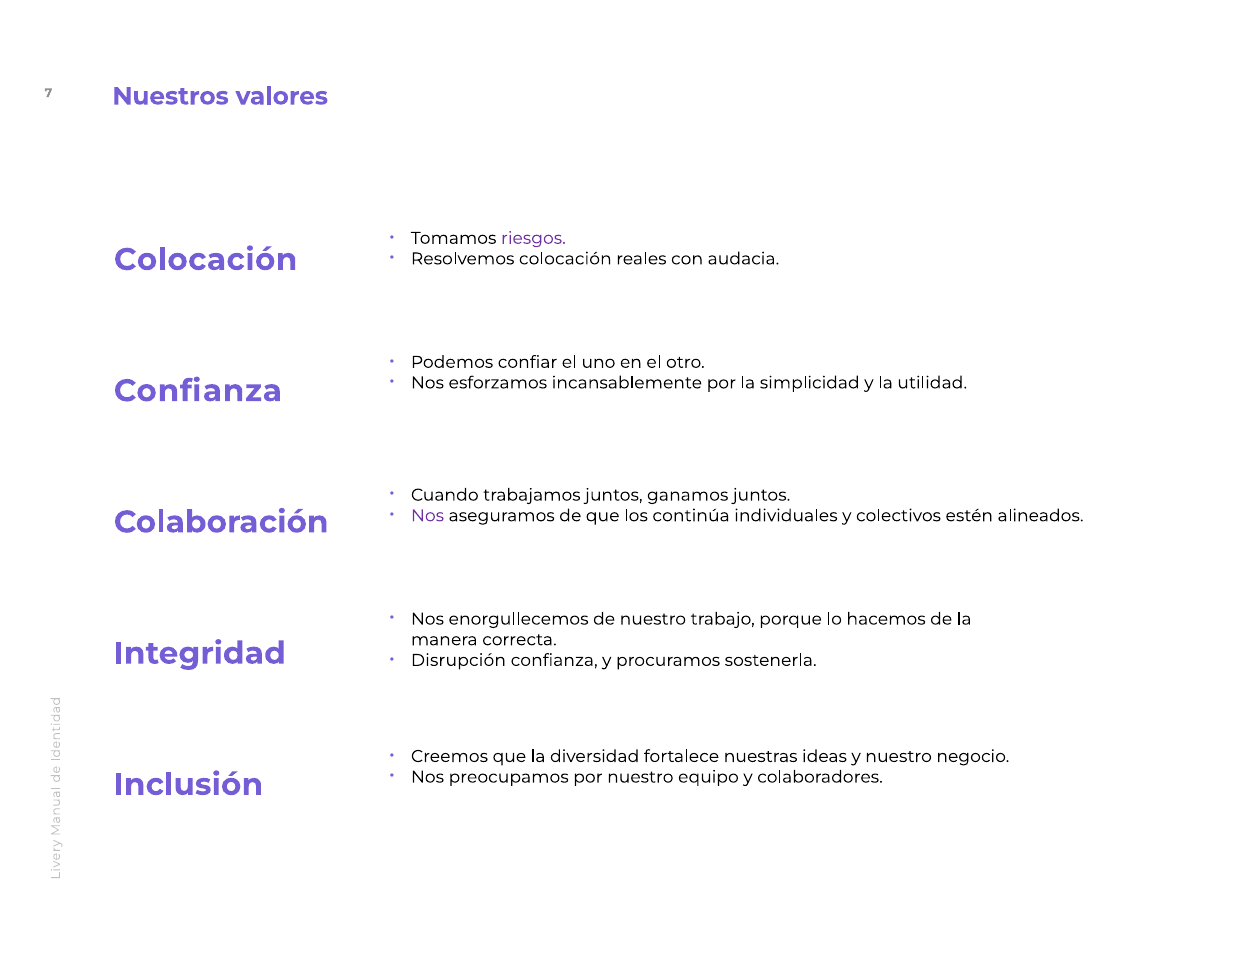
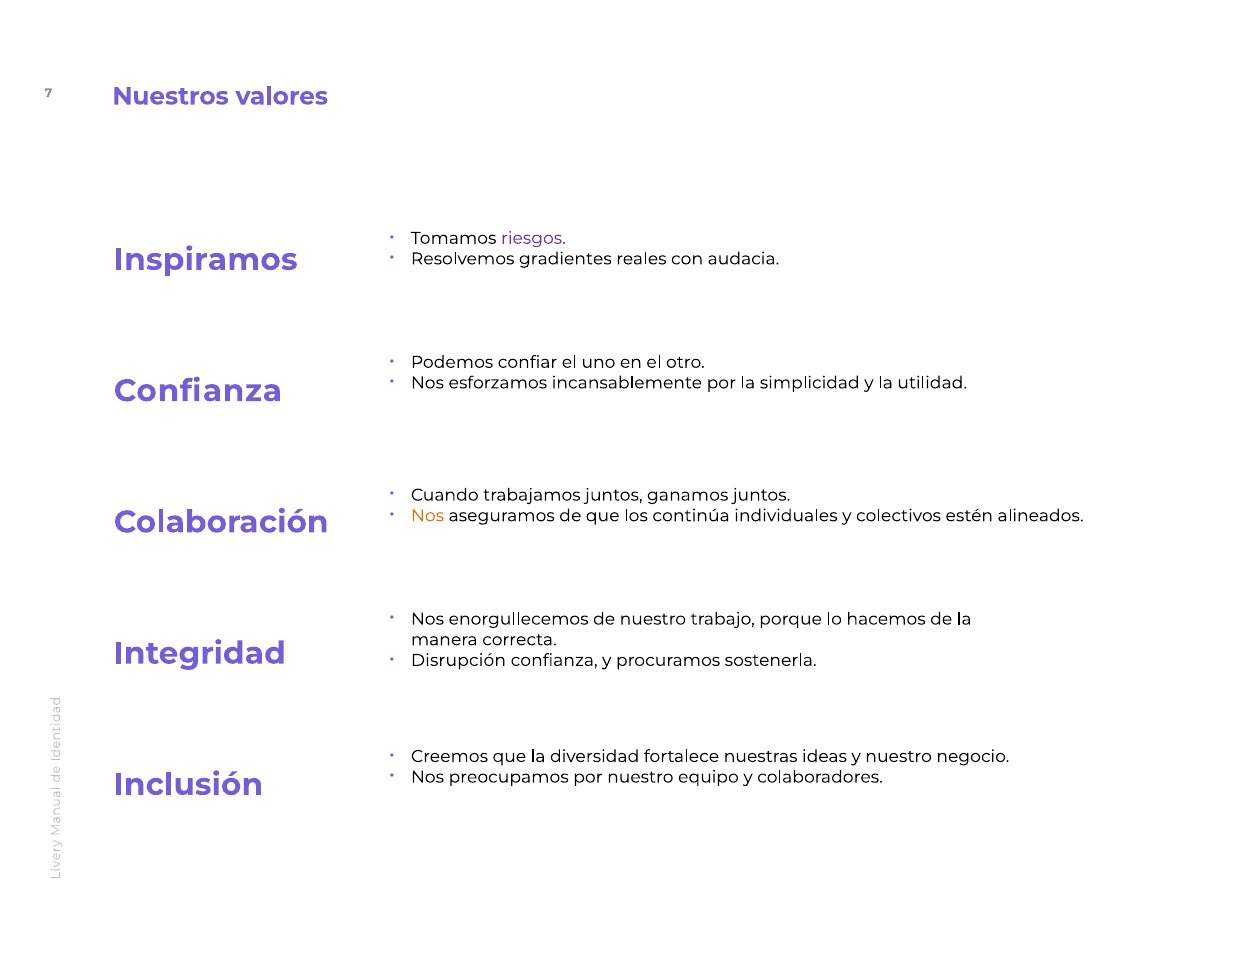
Resolvemos colocación: colocación -> gradientes (565, 259)
Colocación: Colocación -> Inspiramos (206, 260)
Nos colour: purple -> orange (428, 516)
